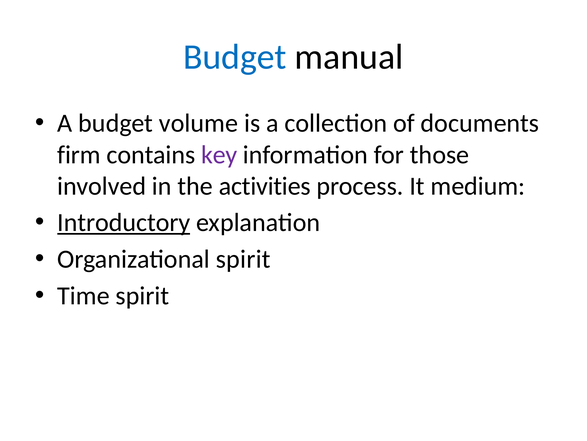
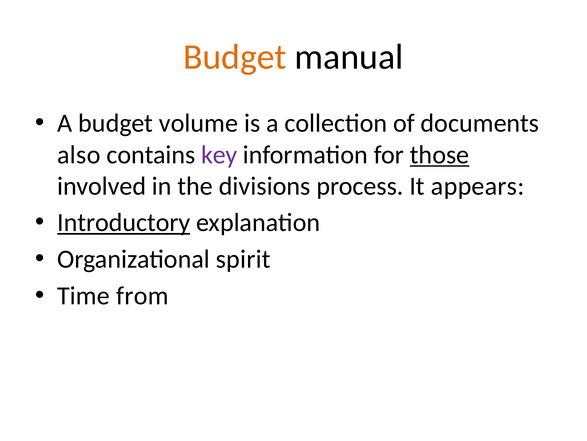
Budget colour: blue -> orange (235, 57)
firm: firm -> also (79, 154)
those underline: none -> present (440, 154)
activities: activities -> divisions (265, 186)
medium: medium -> appears (478, 186)
Time spirit: spirit -> from (142, 295)
